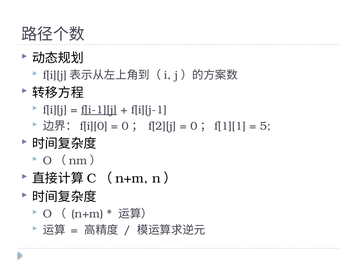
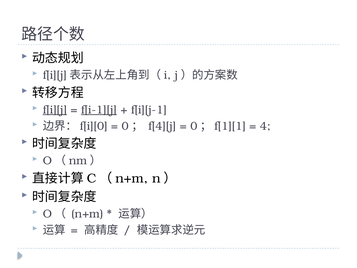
f[i][j underline: none -> present (55, 110)
f[2][j: f[2][j -> f[4][j (162, 126)
5: 5 -> 4 (265, 126)
